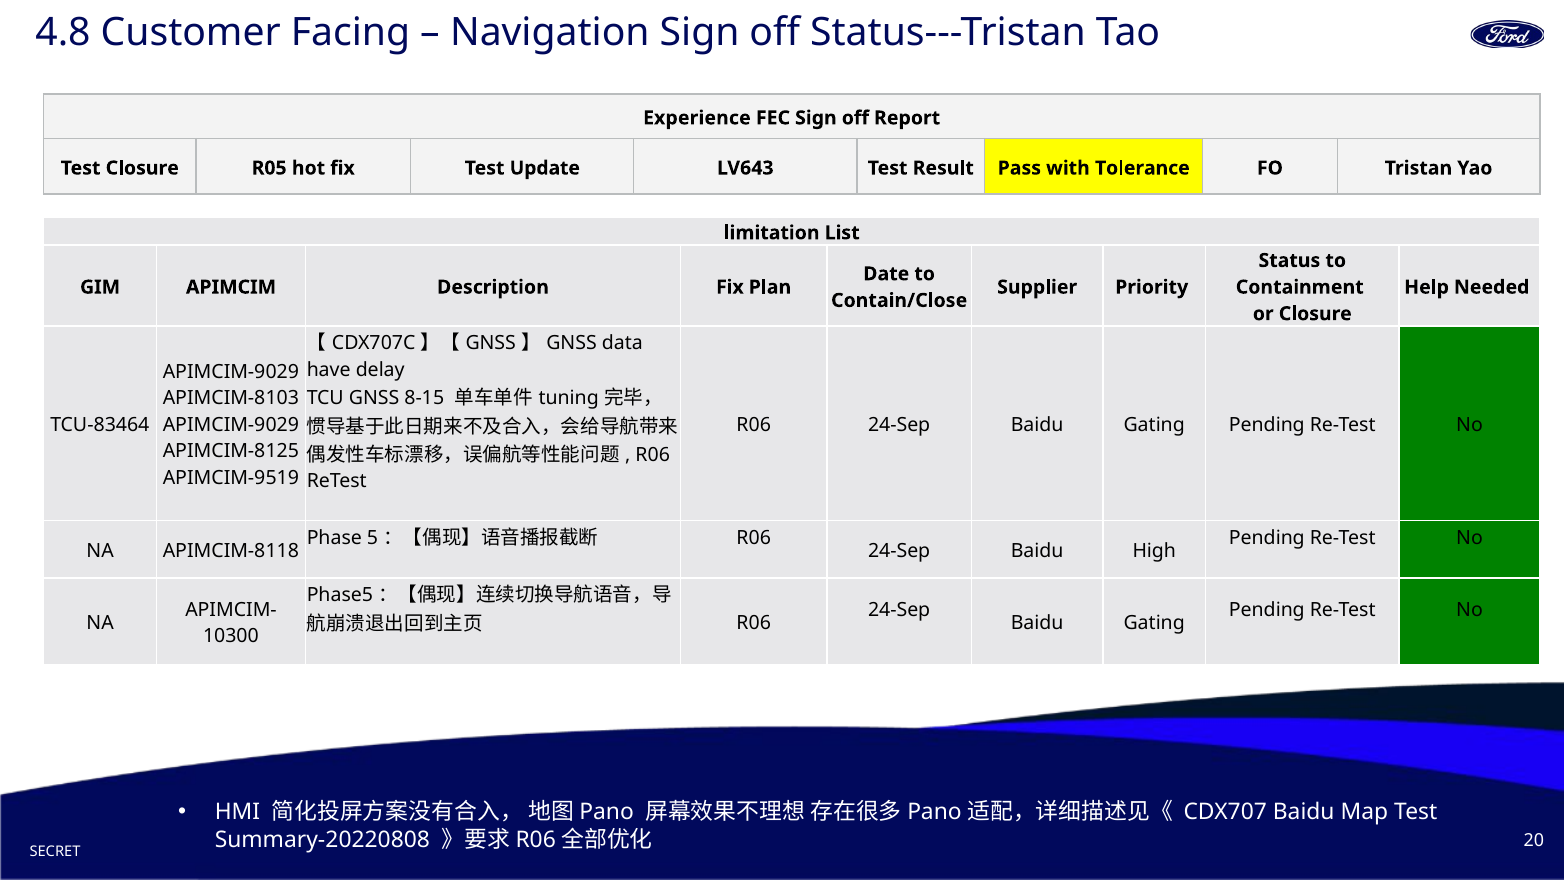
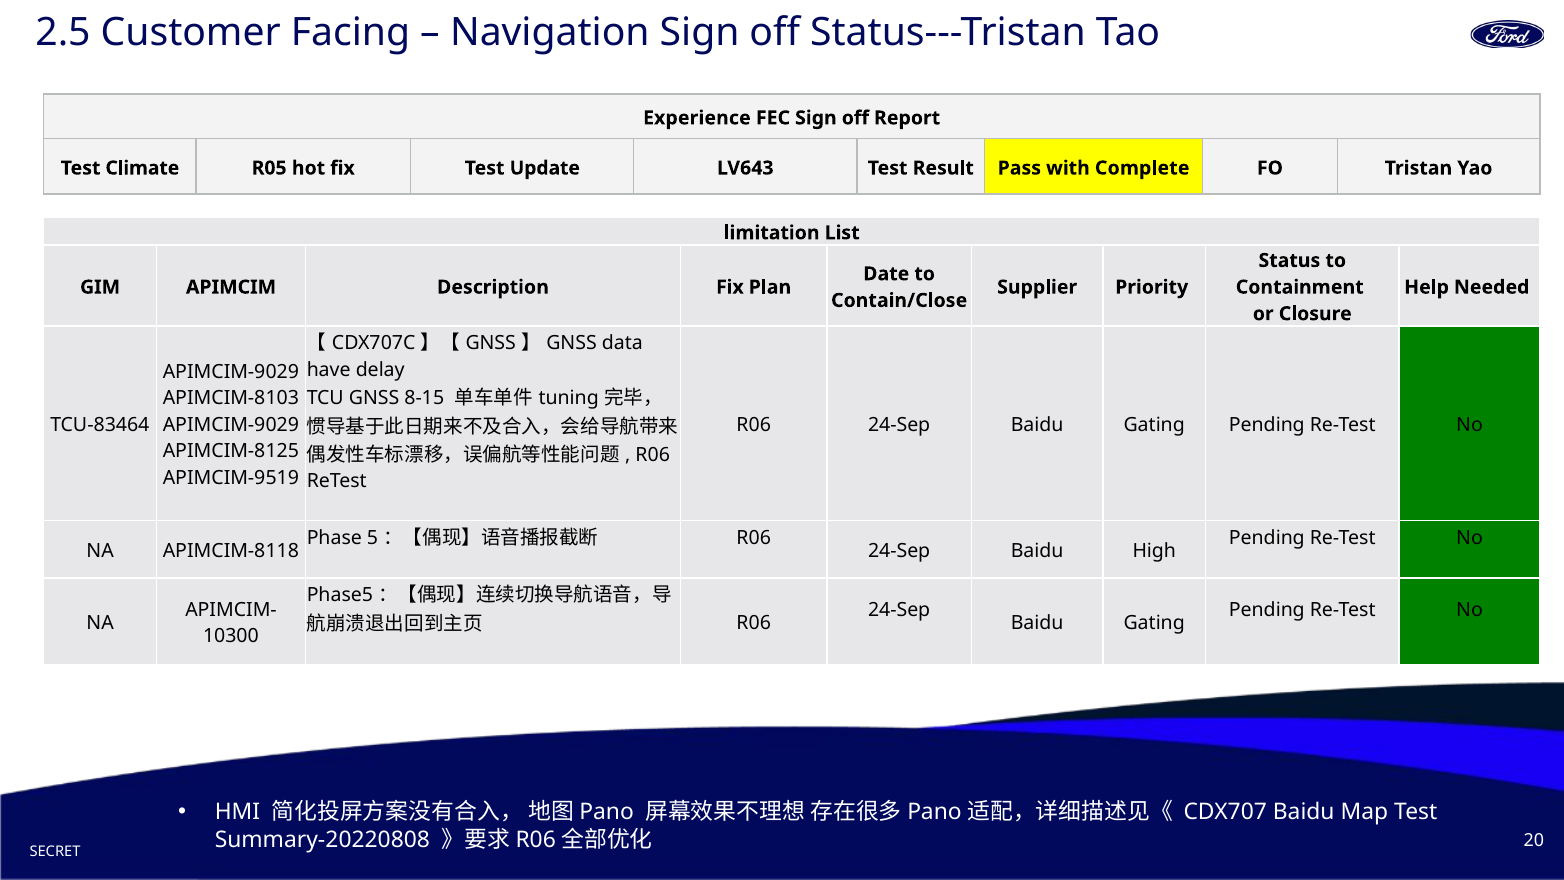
4.8: 4.8 -> 2.5 (63, 33)
Test Closure: Closure -> Climate (142, 168)
Tolerance: Tolerance -> Complete (1142, 168)
